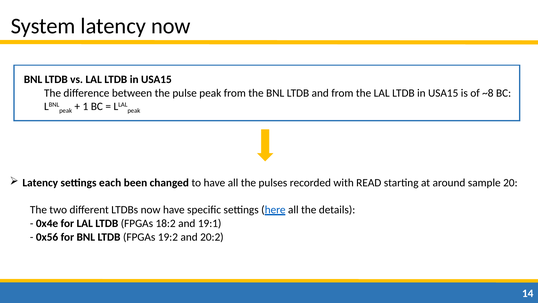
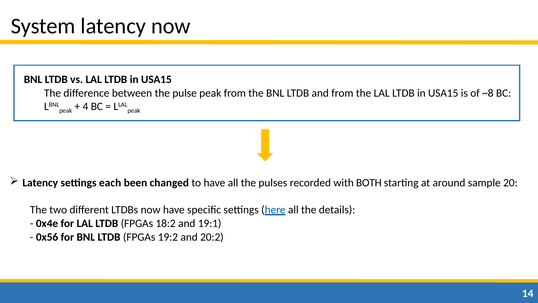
1: 1 -> 4 (85, 106)
READ: READ -> BOTH (369, 183)
